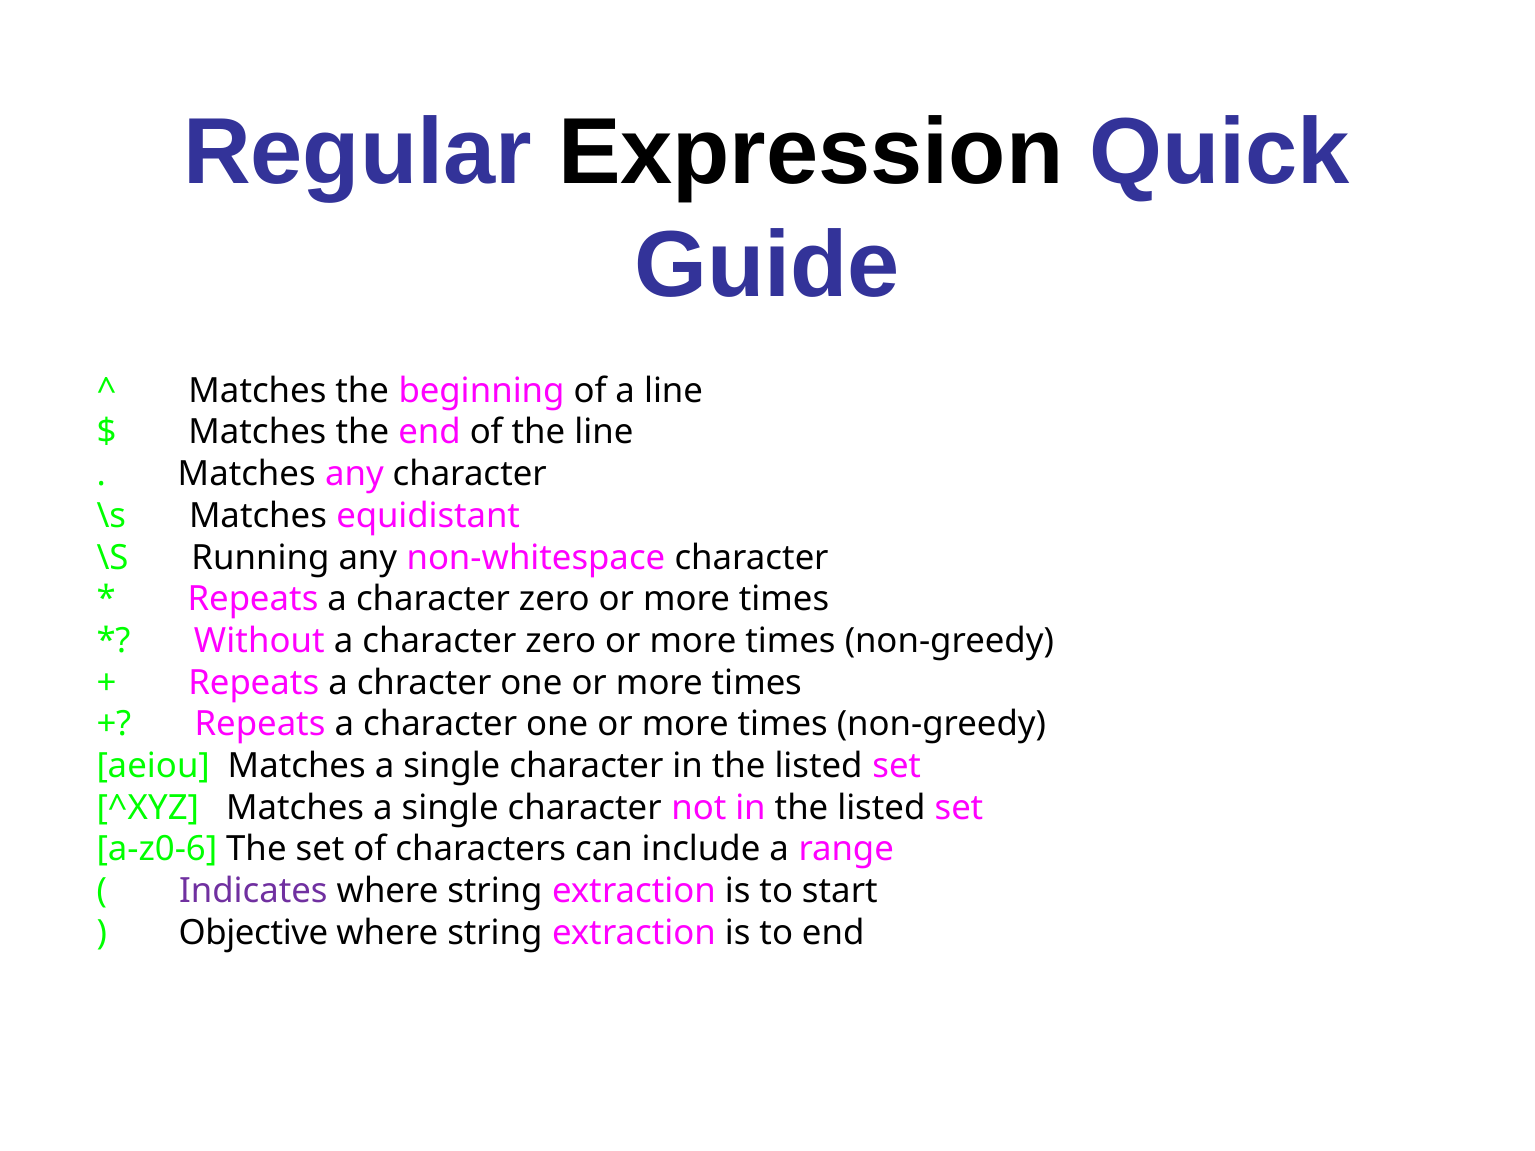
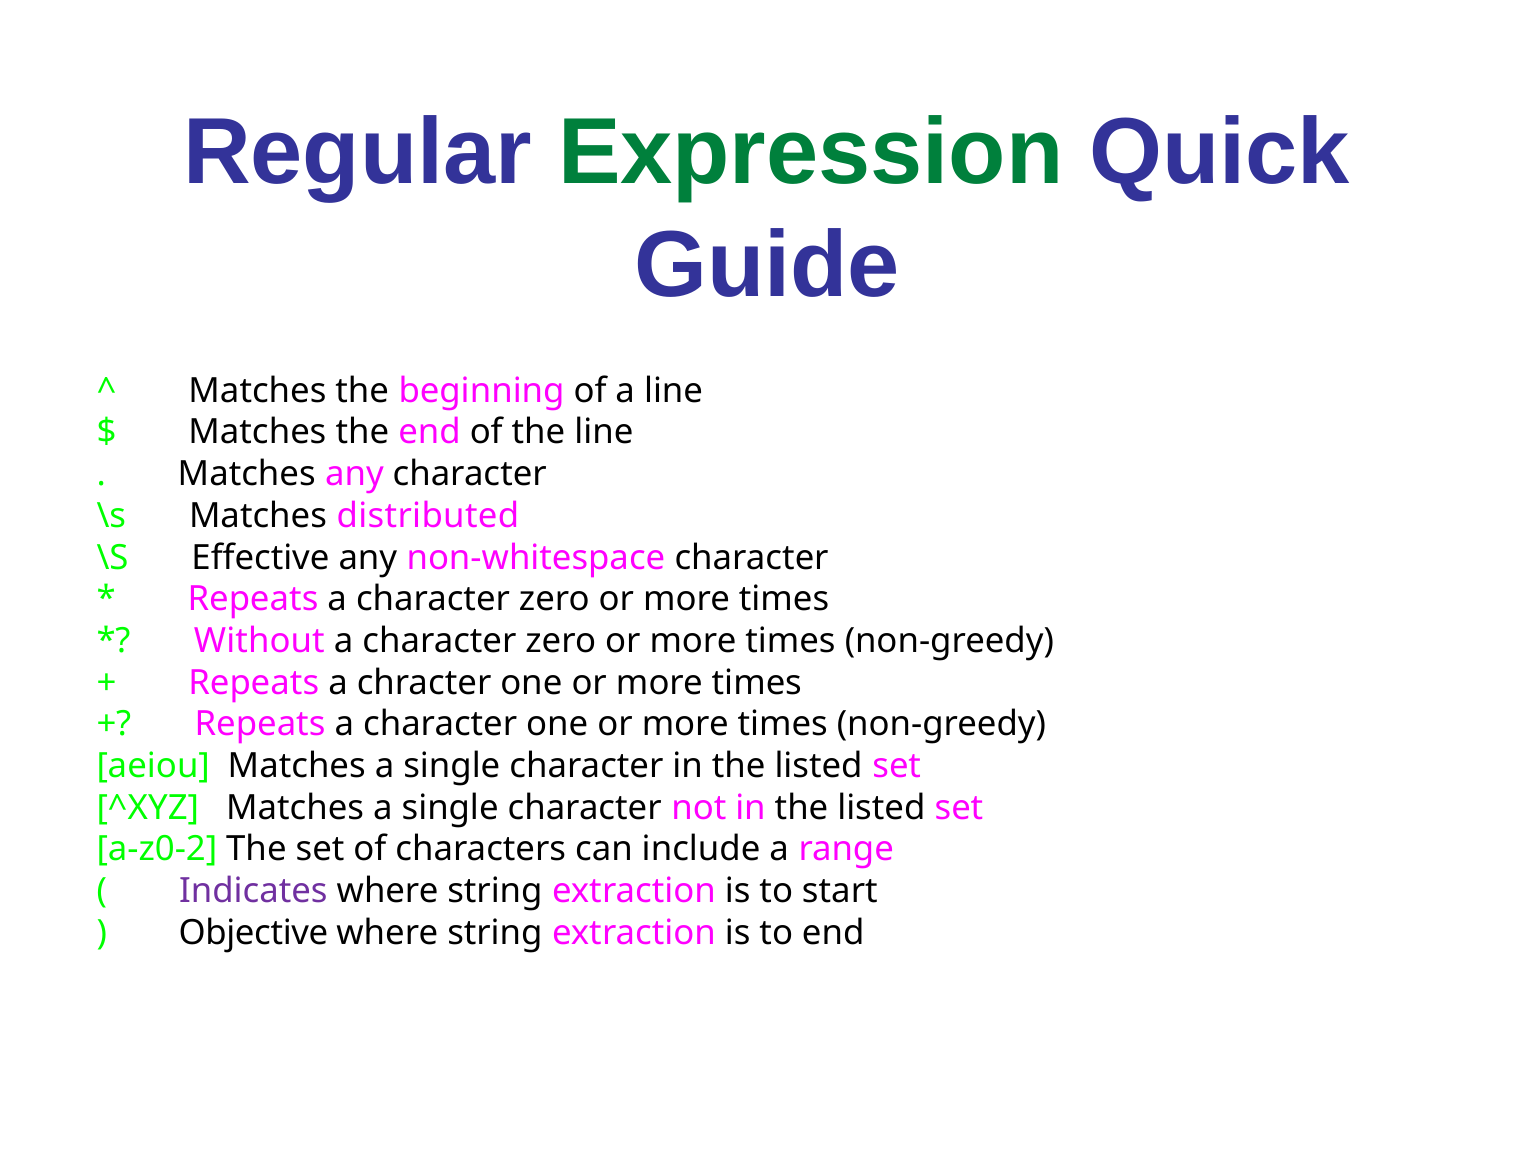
Expression colour: black -> green (811, 153)
equidistant: equidistant -> distributed (428, 516)
Running: Running -> Effective (260, 558)
a-z0-6: a-z0-6 -> a-z0-2 (157, 850)
